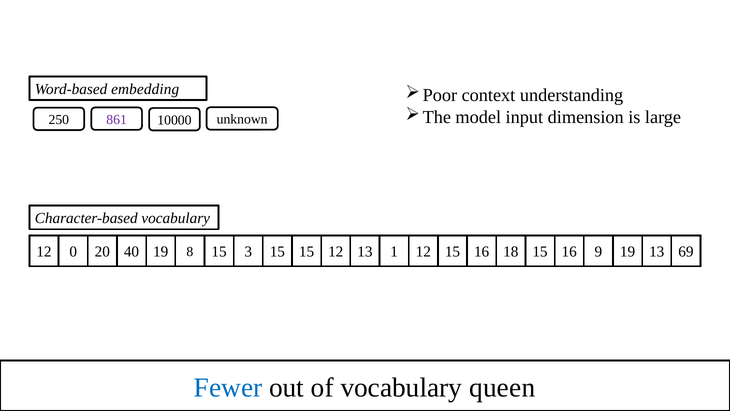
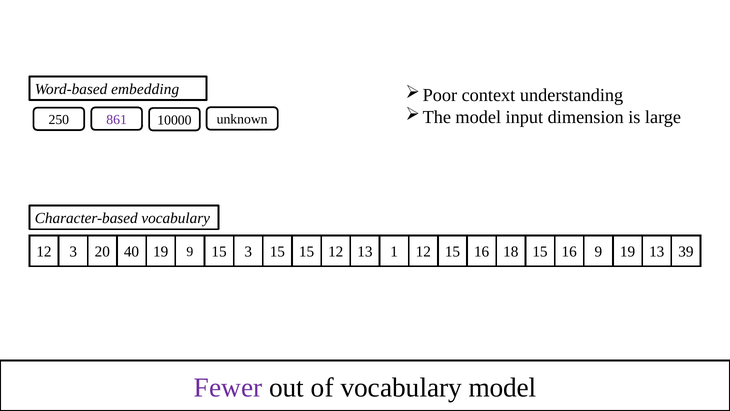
12 0: 0 -> 3 (73, 252)
19 8: 8 -> 9 (190, 252)
69: 69 -> 39 (686, 252)
Fewer colour: blue -> purple (228, 387)
vocabulary queen: queen -> model (503, 387)
